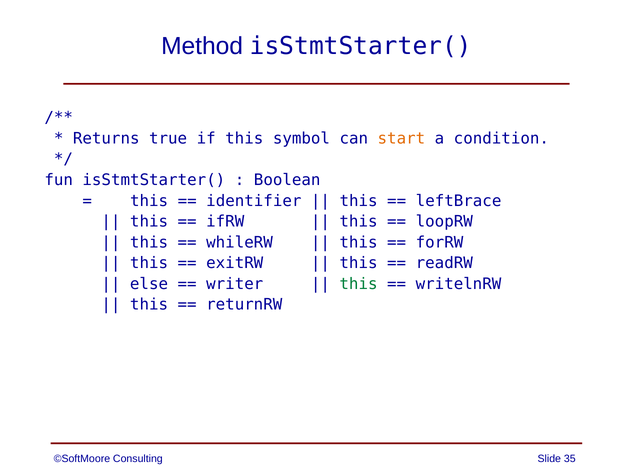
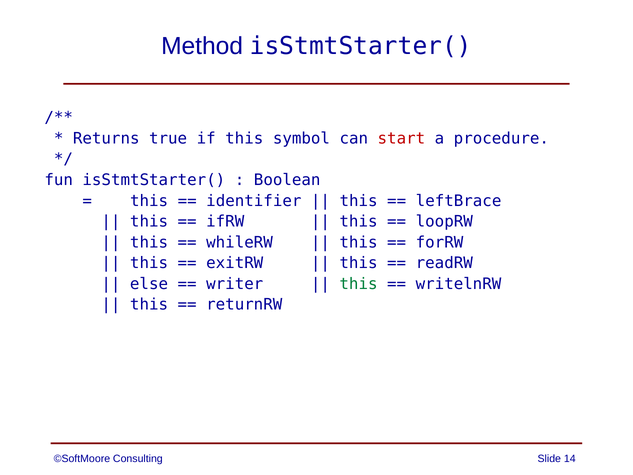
start colour: orange -> red (401, 138)
condition: condition -> procedure (501, 138)
35: 35 -> 14 (570, 459)
